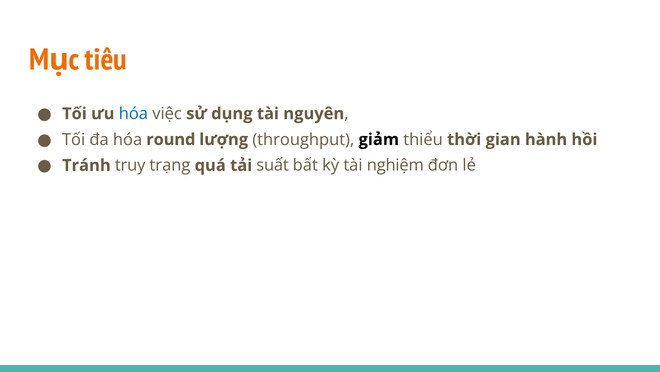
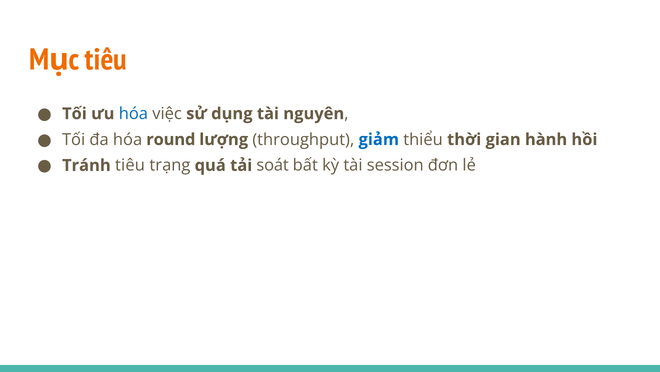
giảm colour: black -> blue (379, 139)
Tránh truy: truy -> tiêu (130, 165)
suất: suất -> soát (273, 165)
nghiệm: nghiệm -> session (395, 165)
